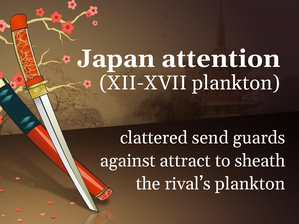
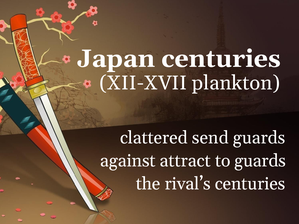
Japan attention: attention -> centuries (221, 59)
to sheath: sheath -> guards (260, 161)
rival’s plankton: plankton -> centuries (250, 184)
